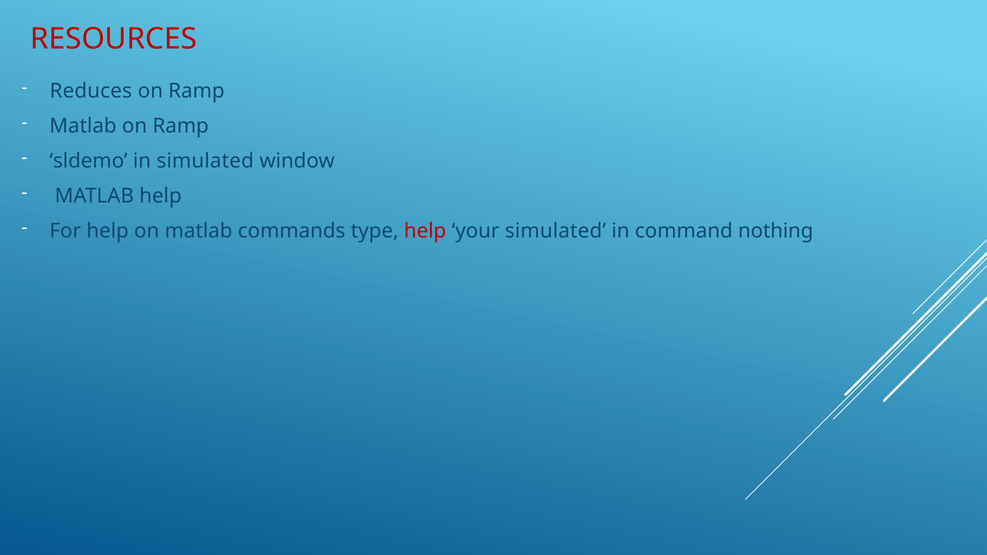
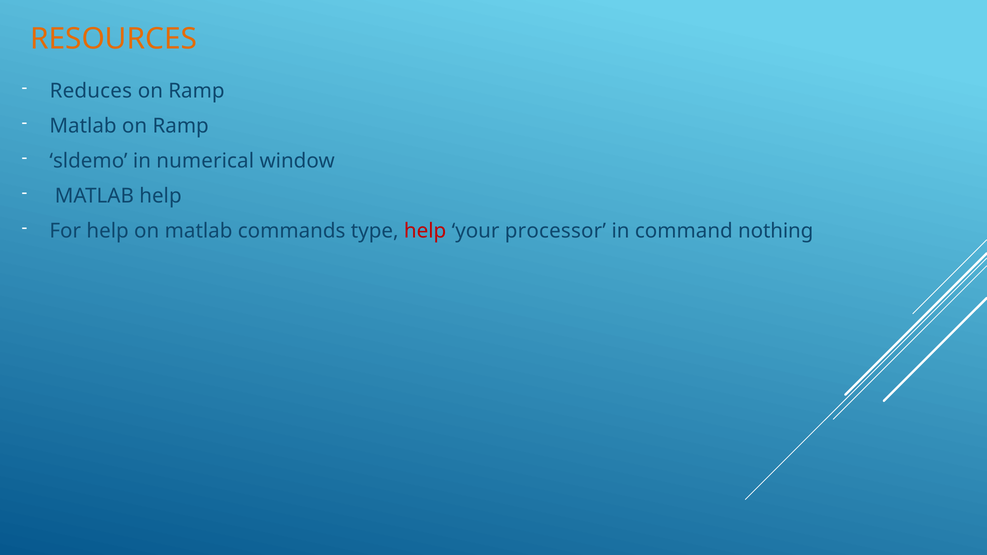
RESOURCES colour: red -> orange (114, 39)
in simulated: simulated -> numerical (205, 161)
your simulated: simulated -> processor (555, 231)
